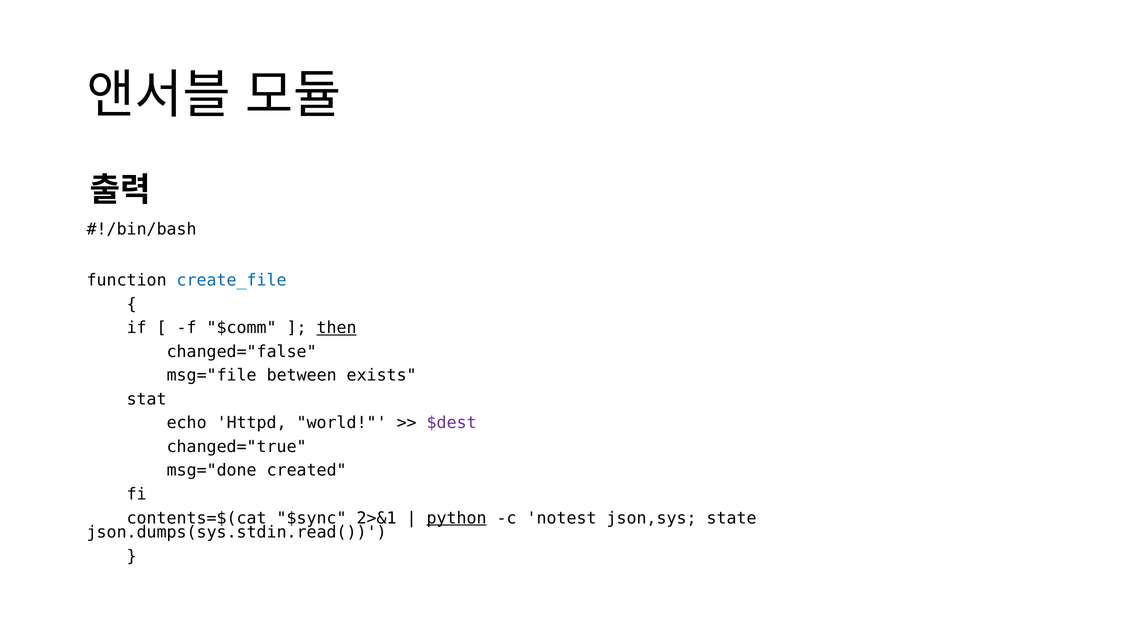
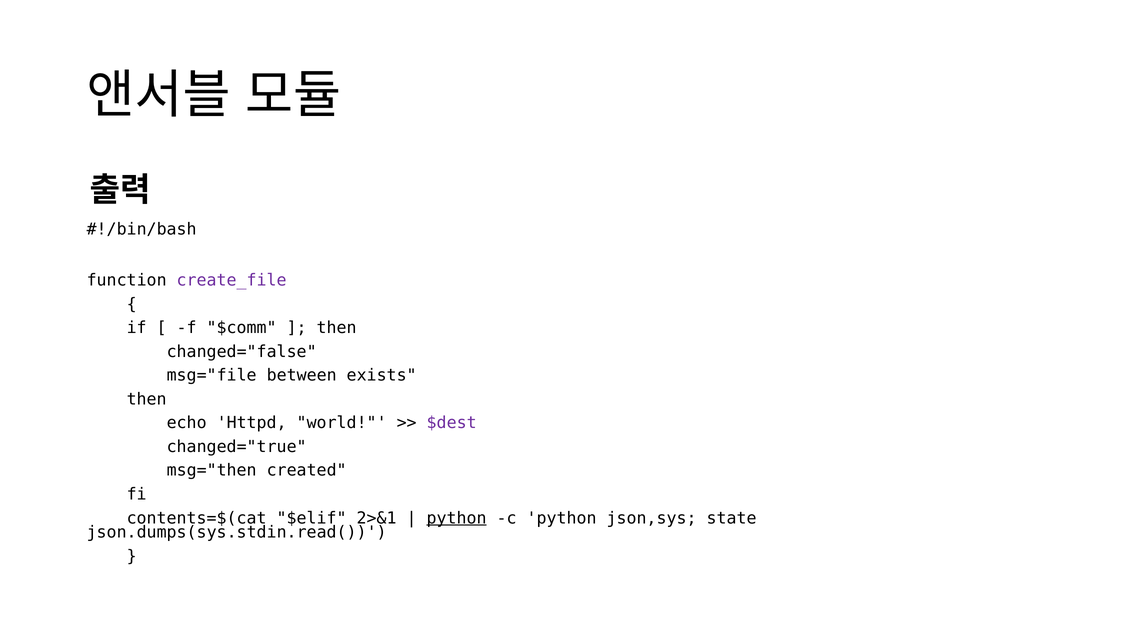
create_file colour: blue -> purple (232, 280)
then underline: present -> none (337, 328)
stat: stat -> then (147, 400)
msg="done: msg="done -> msg="then (212, 471)
$sync: $sync -> $elif (312, 519)
c notest: notest -> python (562, 519)
